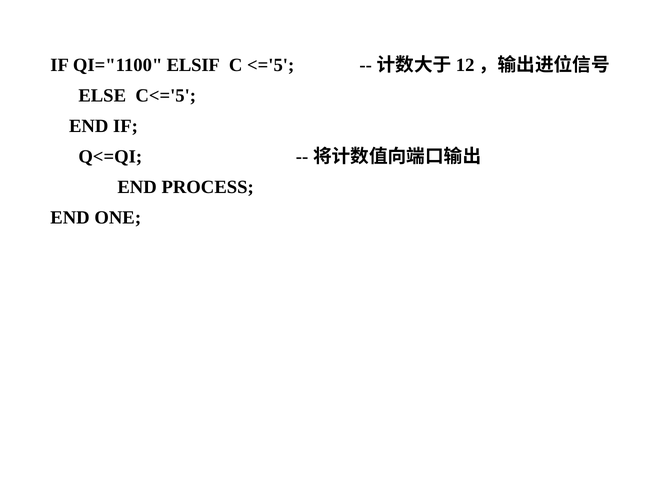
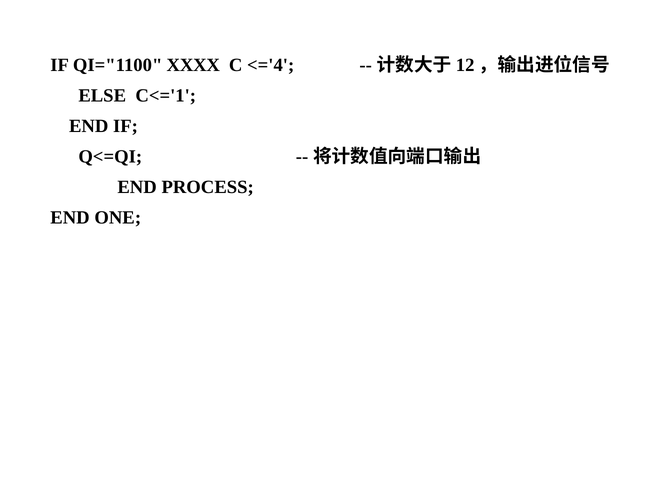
ELSIF: ELSIF -> XXXX (193, 65)
<='5: <='5 -> <='4 (271, 65)
C<='5: C<='5 -> C<='1 (166, 96)
